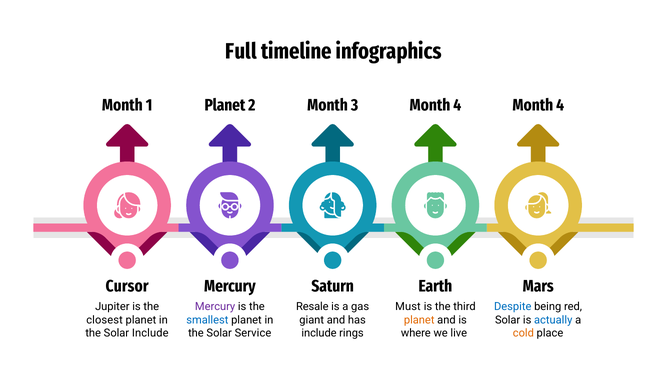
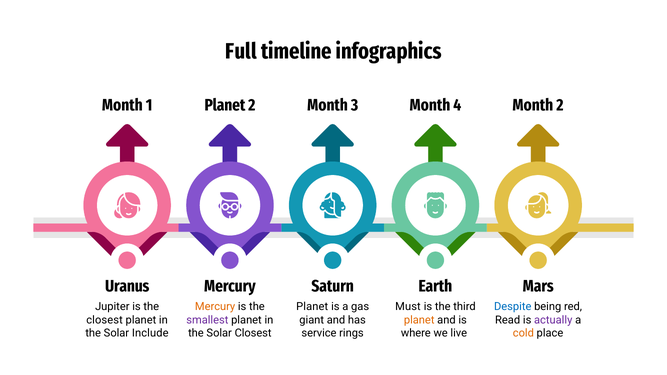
4: 4 -> 2 (560, 105)
Cursor: Cursor -> Uranus (127, 286)
Mercury colour: purple -> orange (215, 307)
Resale: Resale -> Planet (312, 307)
smallest colour: blue -> purple (207, 320)
Solar: Solar -> Read (508, 320)
actually colour: blue -> purple (553, 320)
Solar Service: Service -> Closest (253, 333)
include: include -> service (319, 333)
